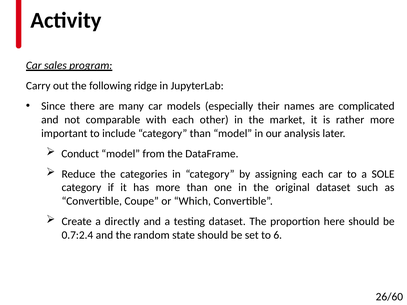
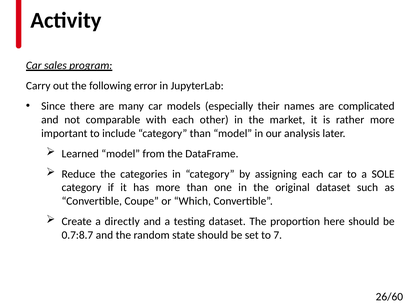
ridge: ridge -> error (146, 86)
Conduct: Conduct -> Learned (80, 154)
0.7:2.4: 0.7:2.4 -> 0.7:8.7 (77, 235)
6: 6 -> 7 (278, 235)
